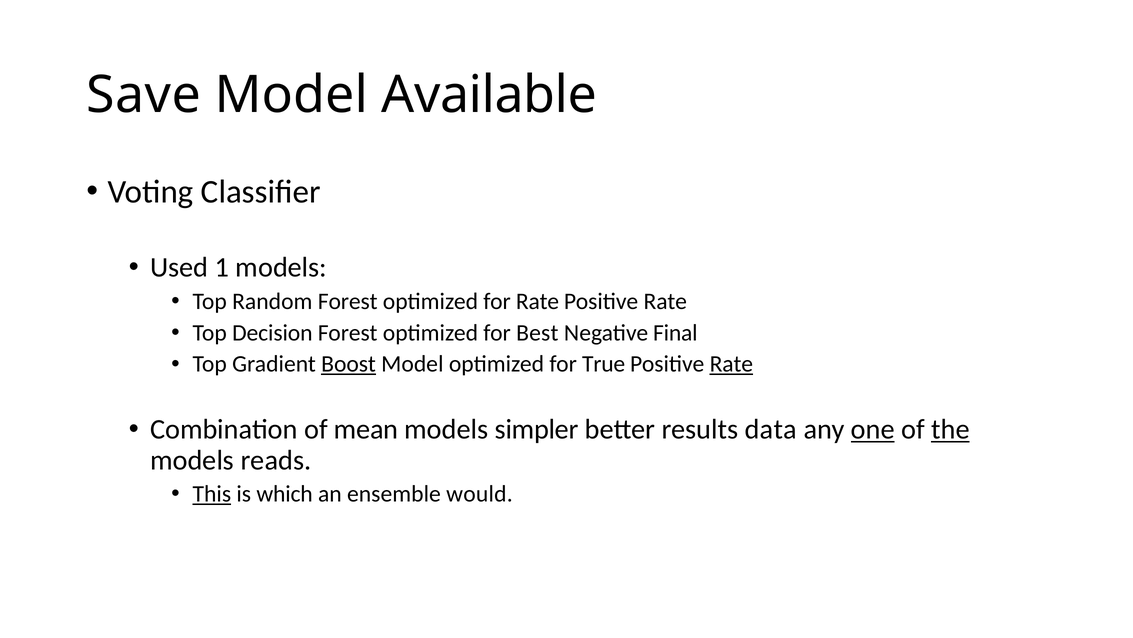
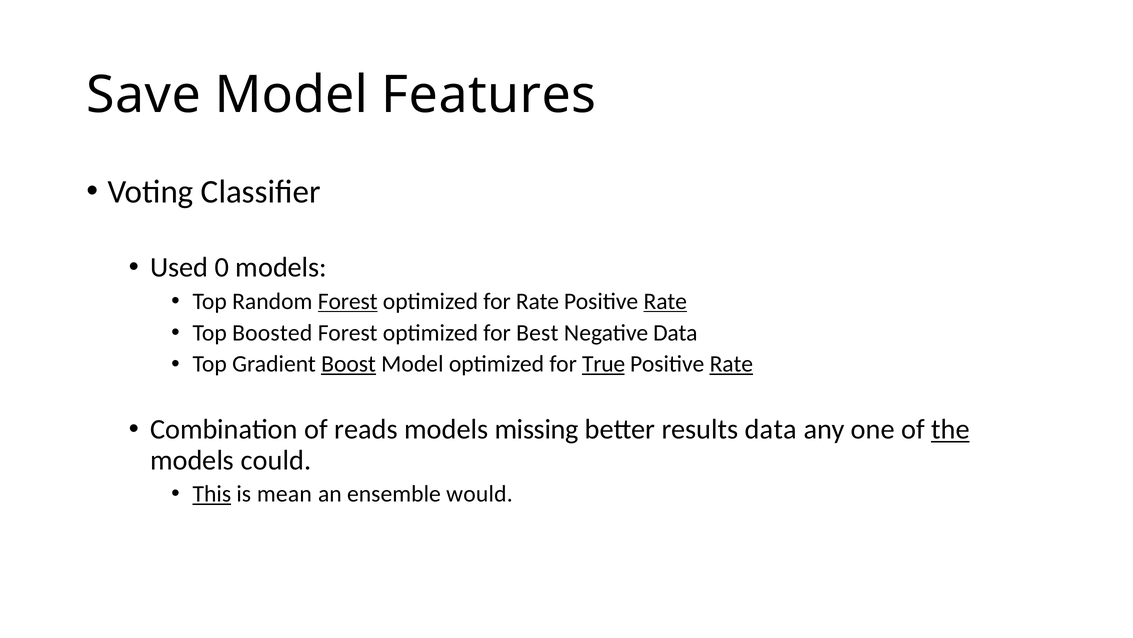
Available: Available -> Features (489, 95)
1: 1 -> 0 (222, 267)
Forest underline: none -> present (348, 301)
Rate underline: none -> present (665, 301)
Decision: Decision -> Boosted (272, 332)
Negative Final: Final -> Data (675, 332)
True underline: none -> present (604, 364)
mean: mean -> reads (366, 429)
simpler: simpler -> missing (537, 429)
one underline: present -> none (873, 429)
reads: reads -> could (276, 460)
which: which -> mean (284, 494)
